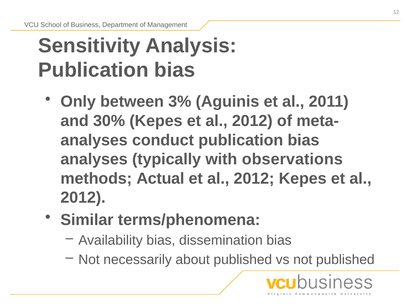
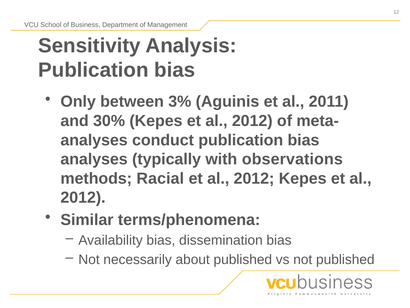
Actual: Actual -> Racial (160, 178)
